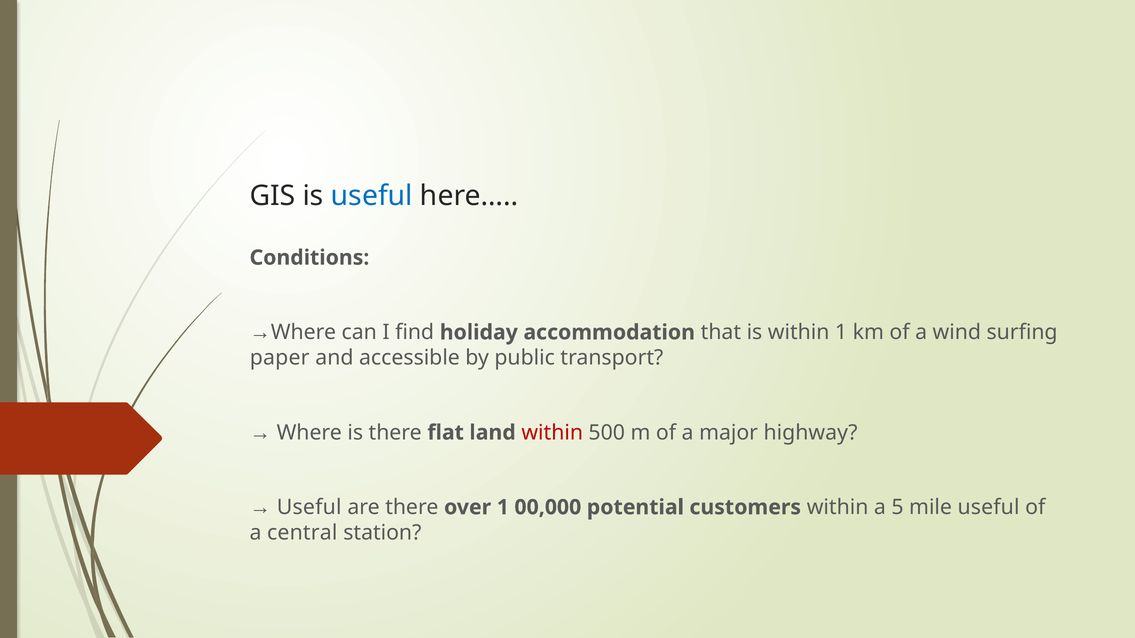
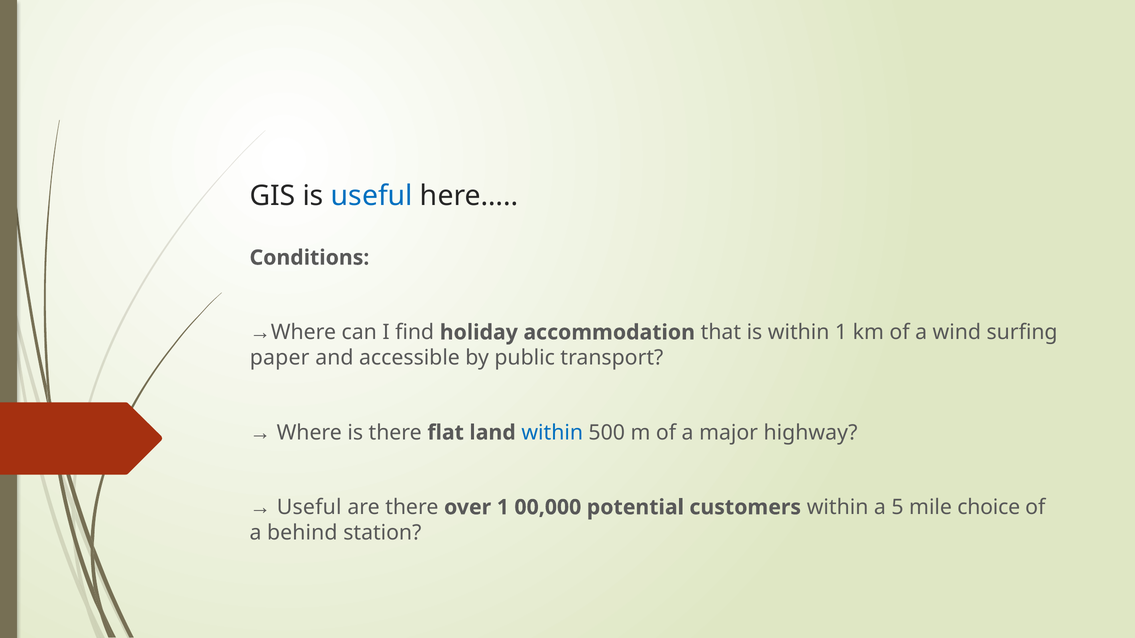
within colour: red -> blue (552, 433)
mile useful: useful -> choice (989, 508)
central: central -> behind (302, 533)
